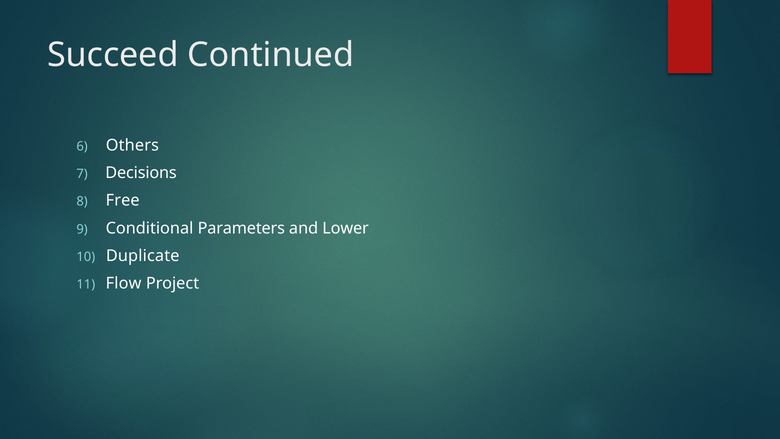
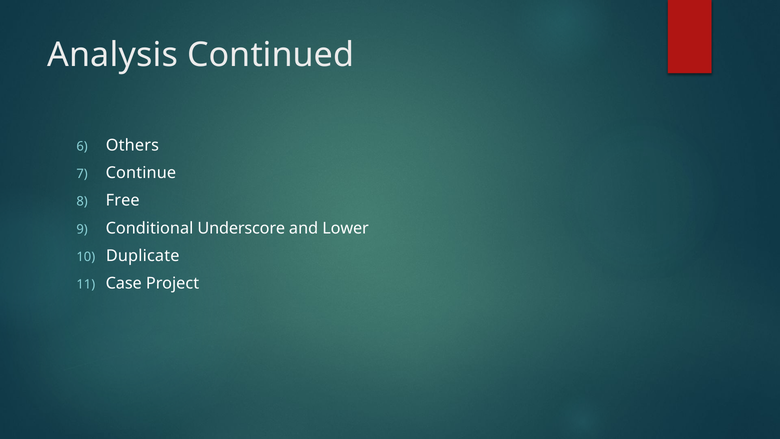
Succeed: Succeed -> Analysis (113, 55)
Decisions: Decisions -> Continue (141, 173)
Parameters: Parameters -> Underscore (241, 228)
Flow: Flow -> Case (124, 283)
